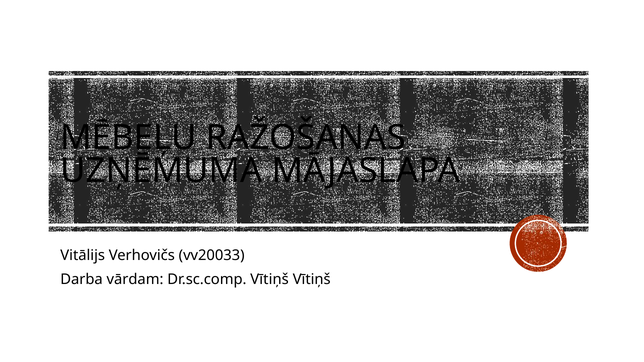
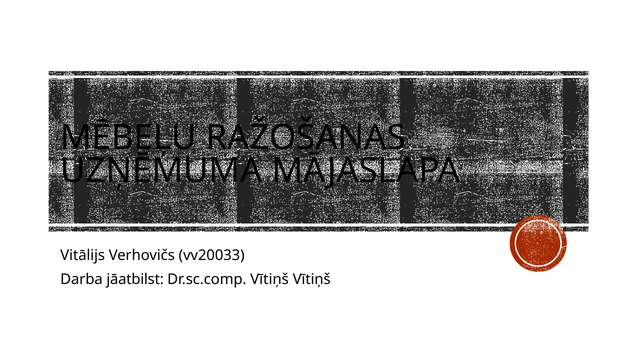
vārdam: vārdam -> jāatbilst (135, 279)
